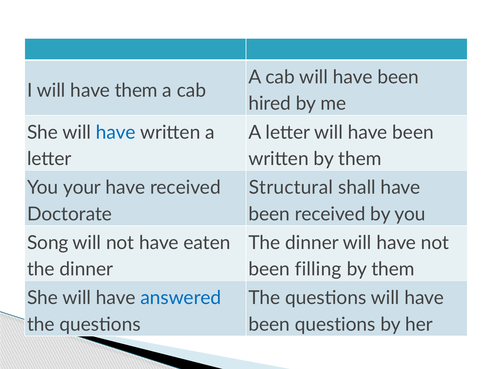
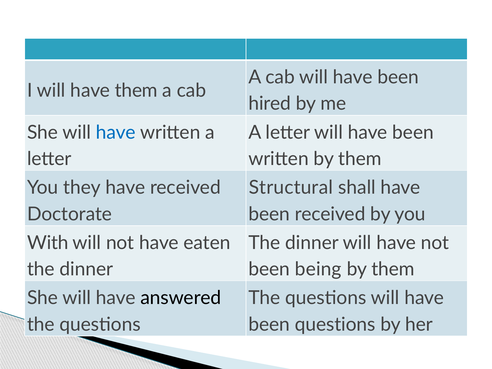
your: your -> they (82, 188)
Song: Song -> With (48, 243)
filling: filling -> being (318, 269)
answered colour: blue -> black (181, 298)
